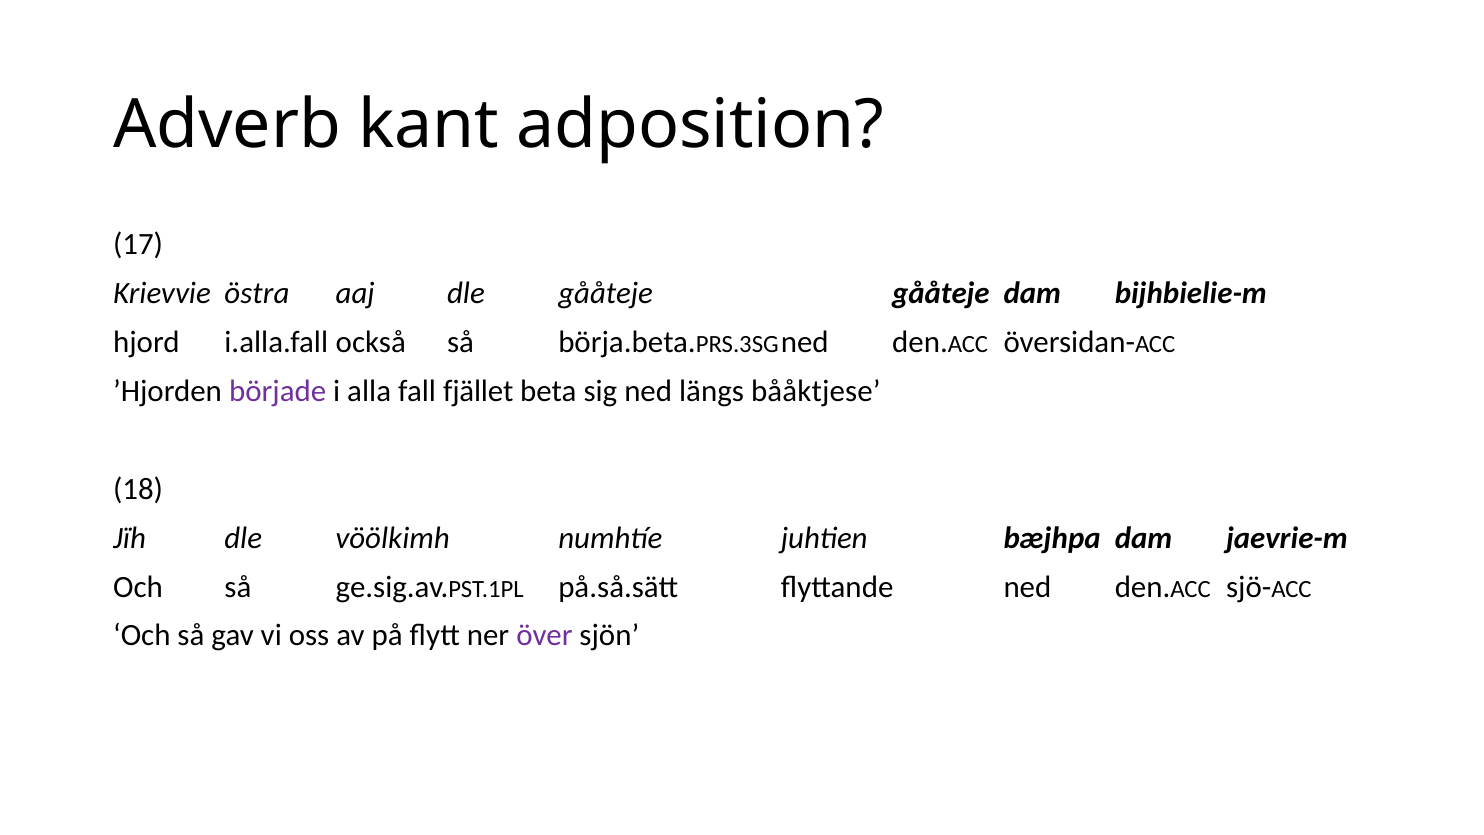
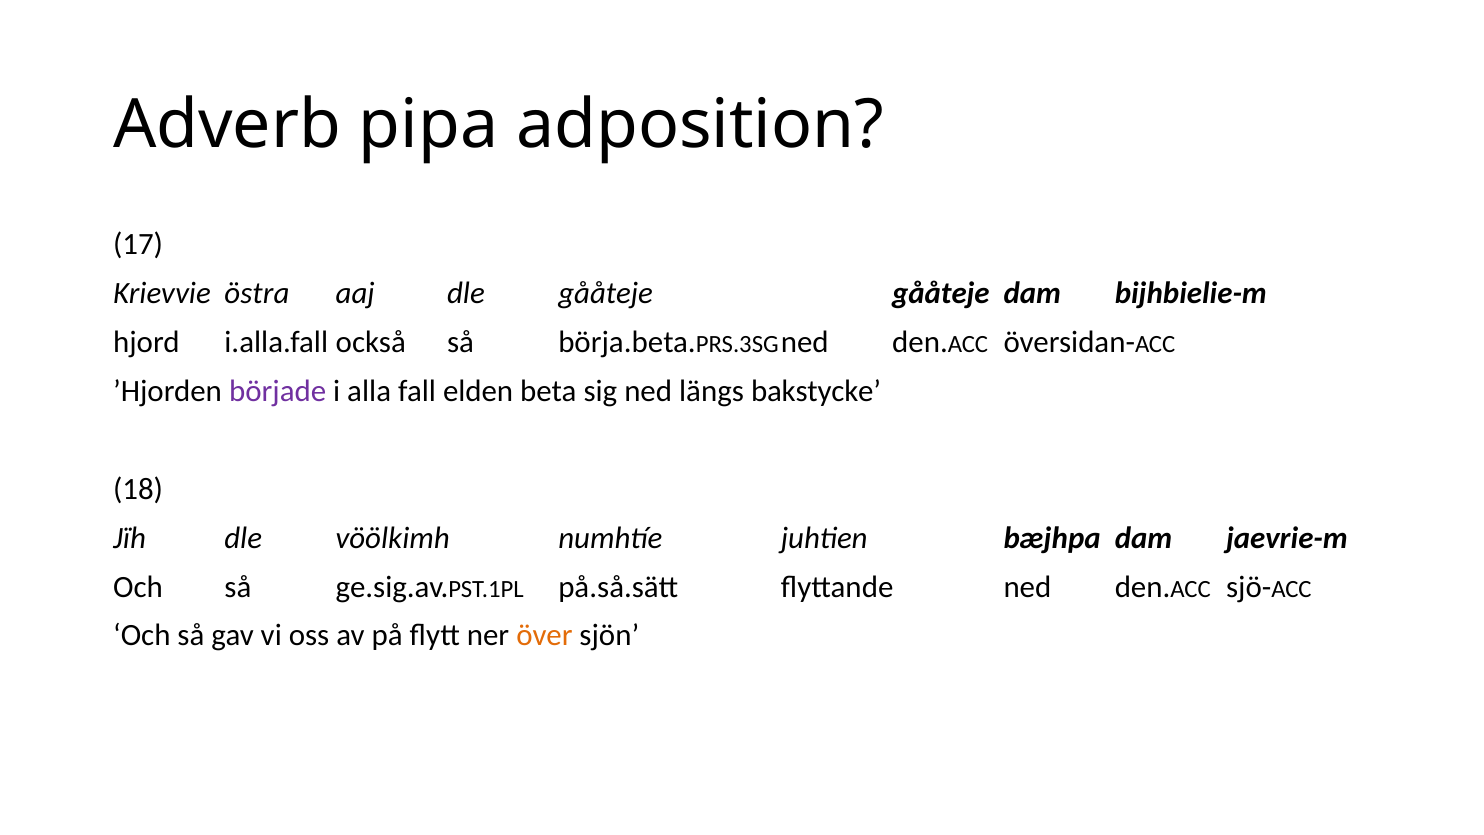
kant: kant -> pipa (429, 125)
fjället: fjället -> elden (478, 391)
bååktjese: bååktjese -> bakstycke (816, 391)
över colour: purple -> orange (544, 636)
